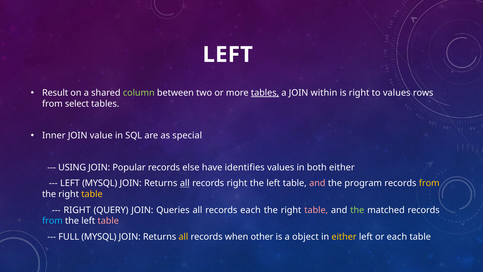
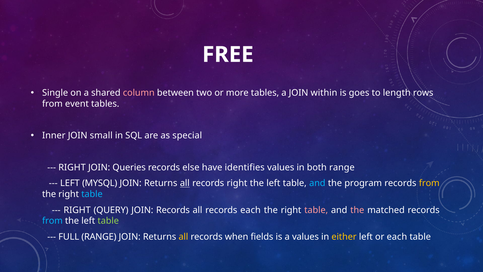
LEFT: LEFT -> FREE (228, 55)
Result: Result -> Single (55, 93)
column colour: light green -> pink (139, 93)
tables underline: present -> none (265, 93)
is right: right -> goes (359, 93)
to values: values -> length (397, 93)
select: select -> event (77, 104)
value: value -> small (101, 135)
USING: USING -> RIGHT (72, 167)
Popular: Popular -> Queries (129, 167)
both either: either -> range (342, 167)
and colour: pink -> light blue (317, 183)
table colour: yellow -> light blue (92, 194)
JOIN Queries: Queries -> Records (173, 210)
the colour: light green -> pink (357, 210)
table colour: pink -> light green (108, 221)
FULL MYSQL: MYSQL -> RANGE (99, 237)
other: other -> fields (262, 237)
a object: object -> values (305, 237)
